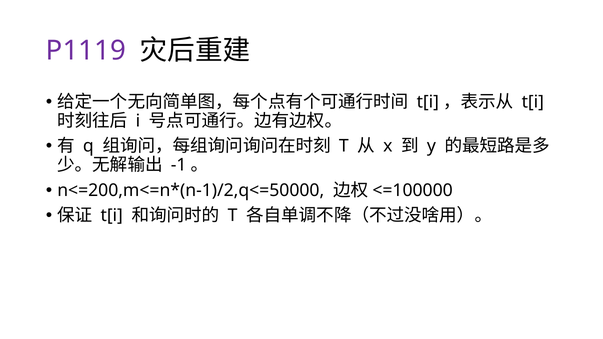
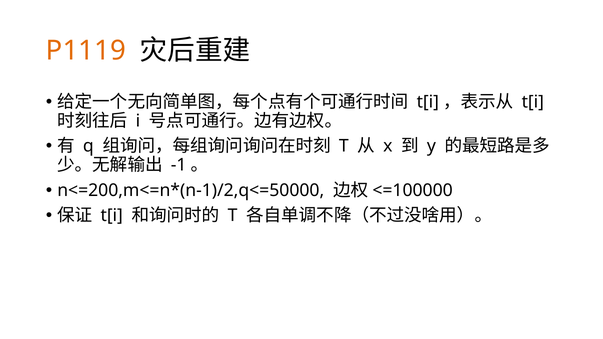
P1119 colour: purple -> orange (86, 51)
